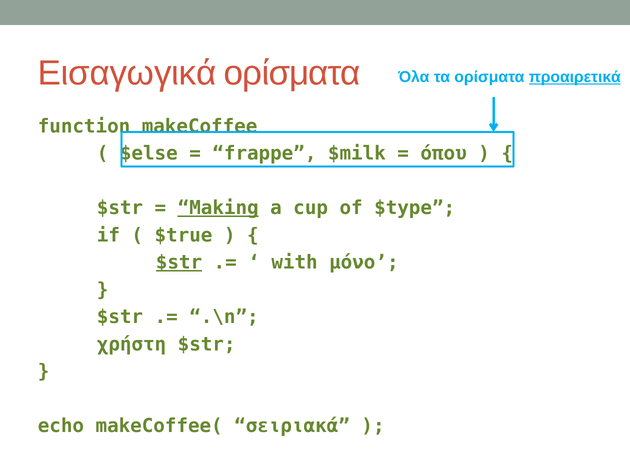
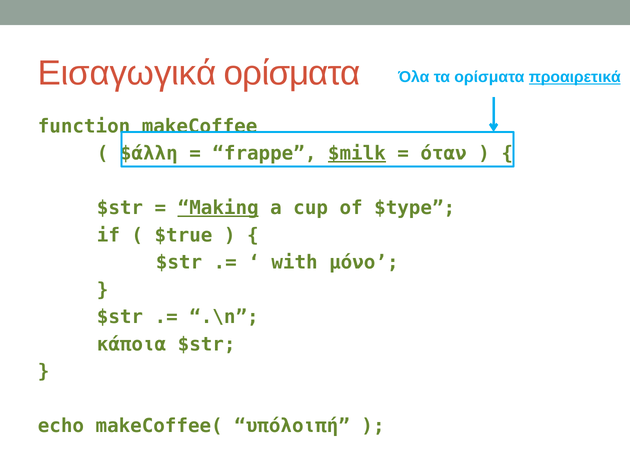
$else: $else -> $άλλη (149, 154)
$milk underline: none -> present (357, 154)
όπου: όπου -> όταν (444, 154)
$str underline: present -> none (179, 263)
χρήστη: χρήστη -> κάποια (131, 345)
σειριακά: σειριακά -> υπόλοιπή (292, 426)
